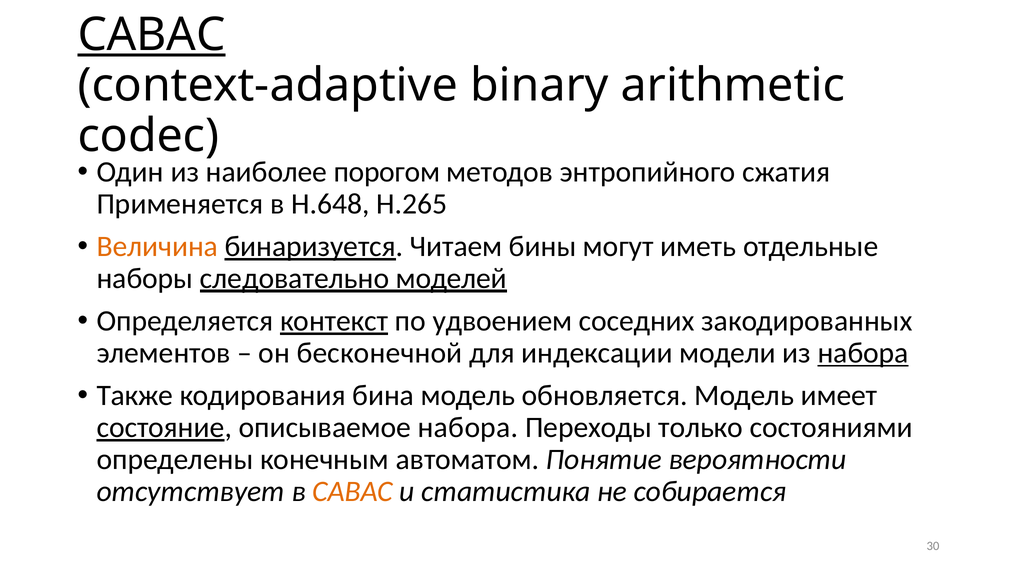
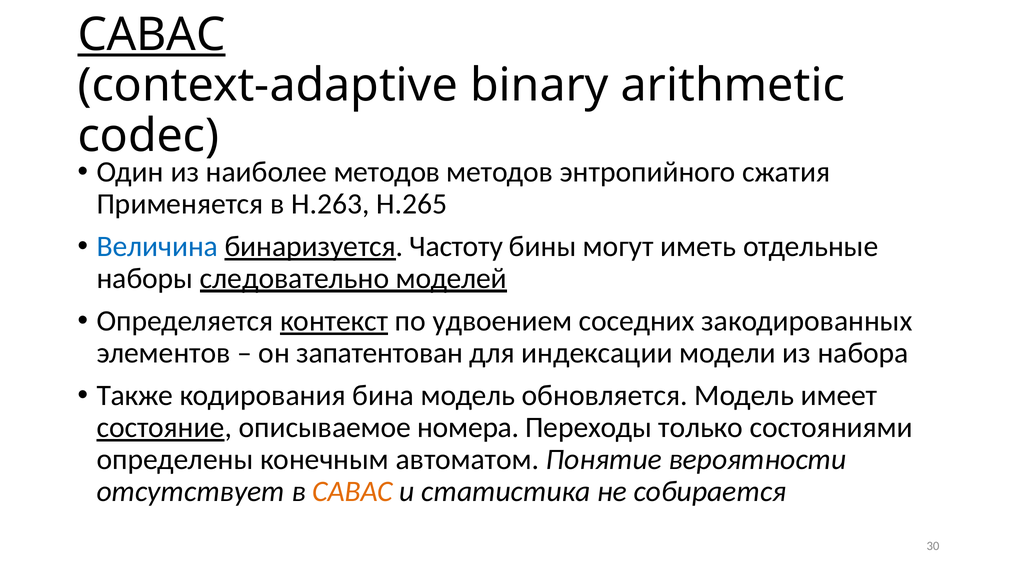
наиболее порогом: порогом -> методов (387, 172)
H.648: H.648 -> H.263 (330, 204)
Величина colour: orange -> blue (157, 246)
Читаем: Читаем -> Частоту (456, 246)
бесконечной: бесконечной -> запатентован (380, 353)
набора underline: present -> none (863, 353)
описываемое набора: набора -> номера (468, 428)
